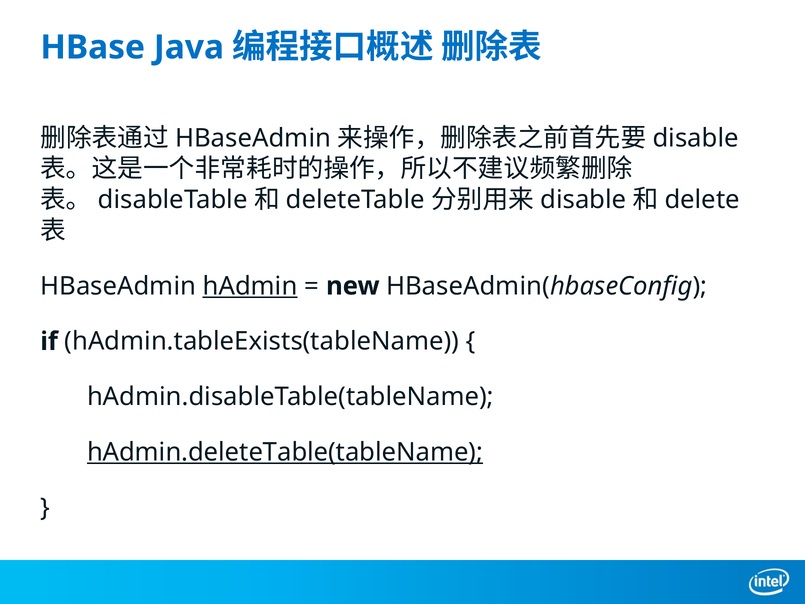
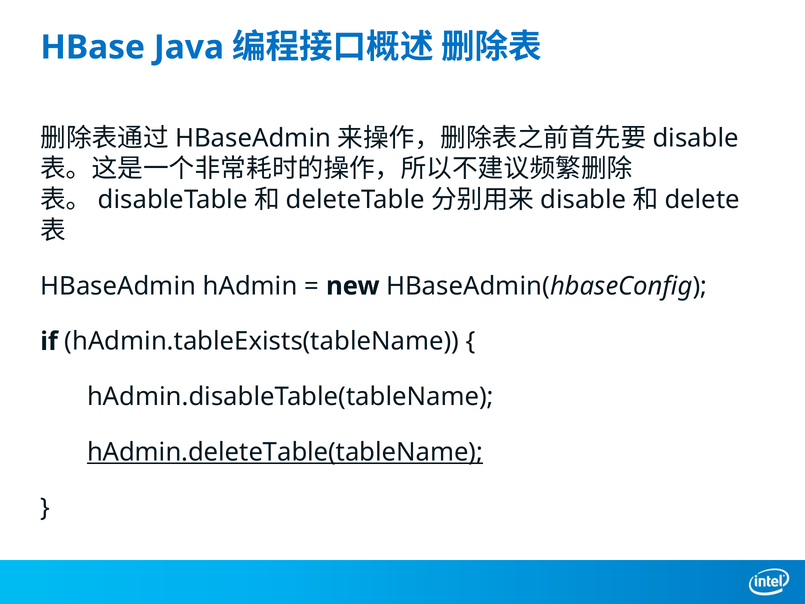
hAdmin underline: present -> none (250, 286)
